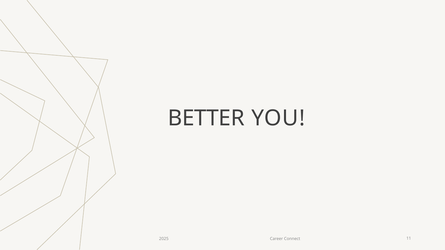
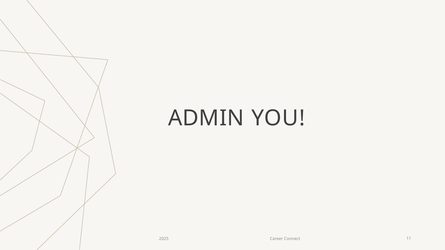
BETTER: BETTER -> ADMIN (206, 118)
